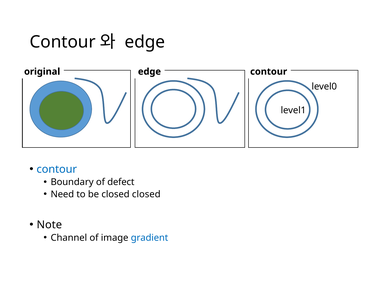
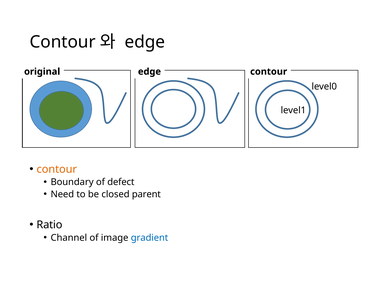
contour colour: blue -> orange (57, 169)
closed closed: closed -> parent (146, 194)
Note: Note -> Ratio (49, 225)
